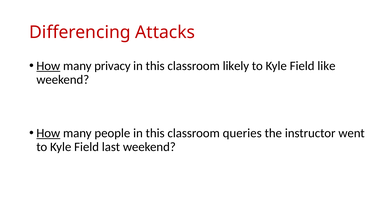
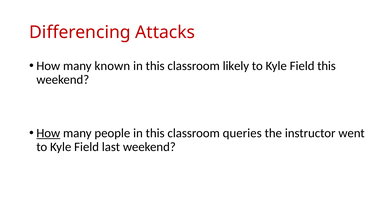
How underline: present -> none (48, 66)
privacy: privacy -> known (112, 66)
Field like: like -> this (327, 66)
